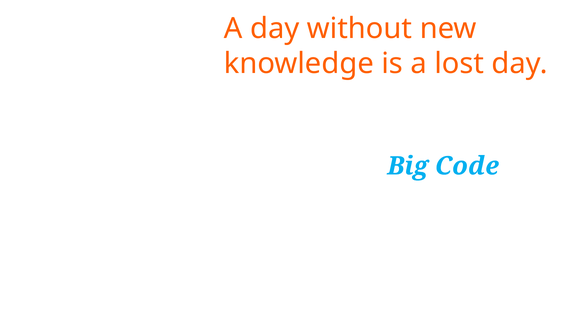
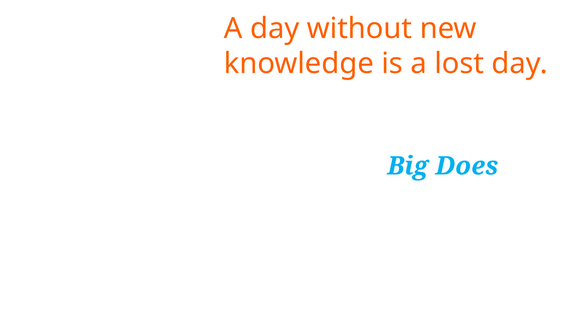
Code: Code -> Does (467, 166)
